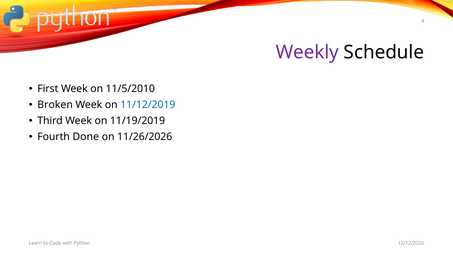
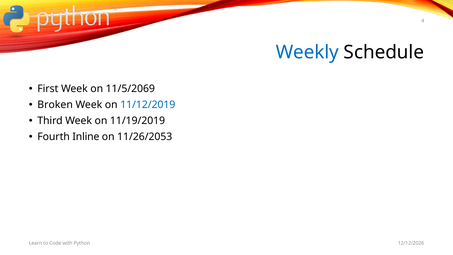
Weekly colour: purple -> blue (307, 52)
11/5/2010: 11/5/2010 -> 11/5/2069 (130, 89)
Done: Done -> Inline (86, 137)
11/26/2026: 11/26/2026 -> 11/26/2053 (145, 137)
